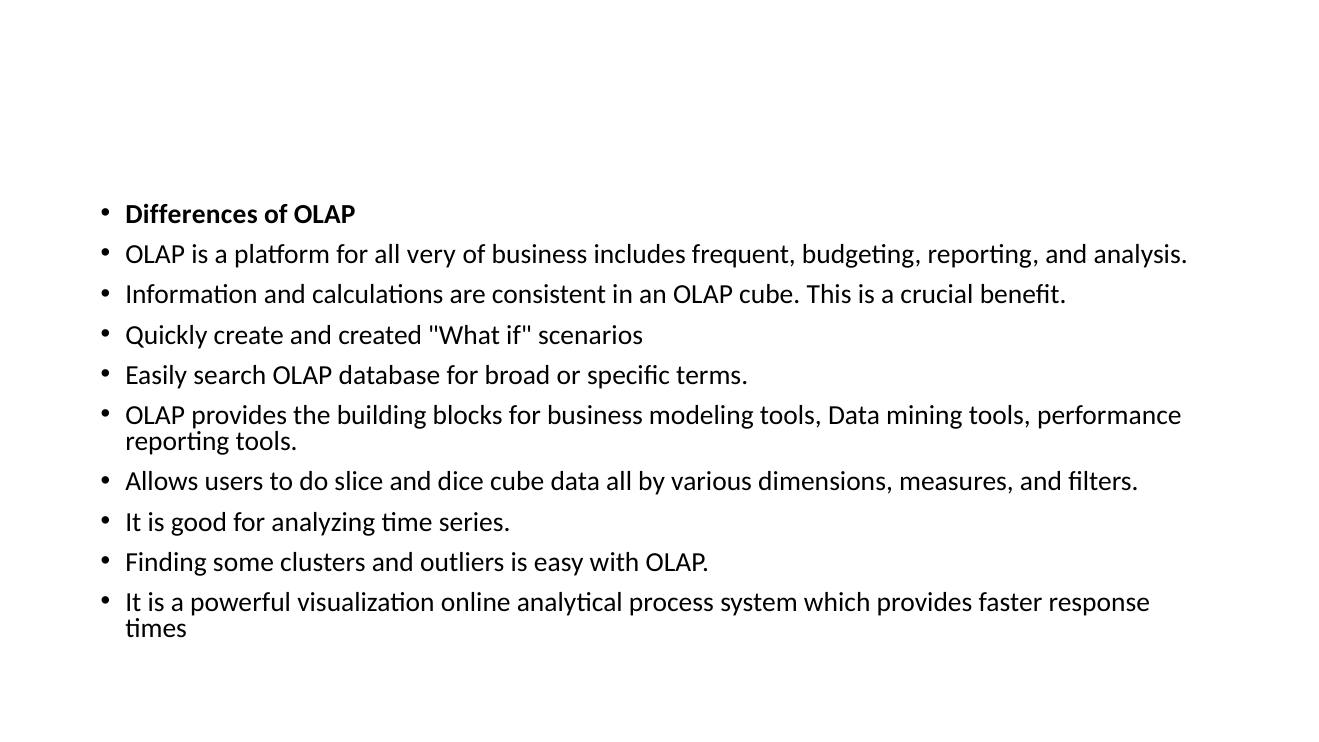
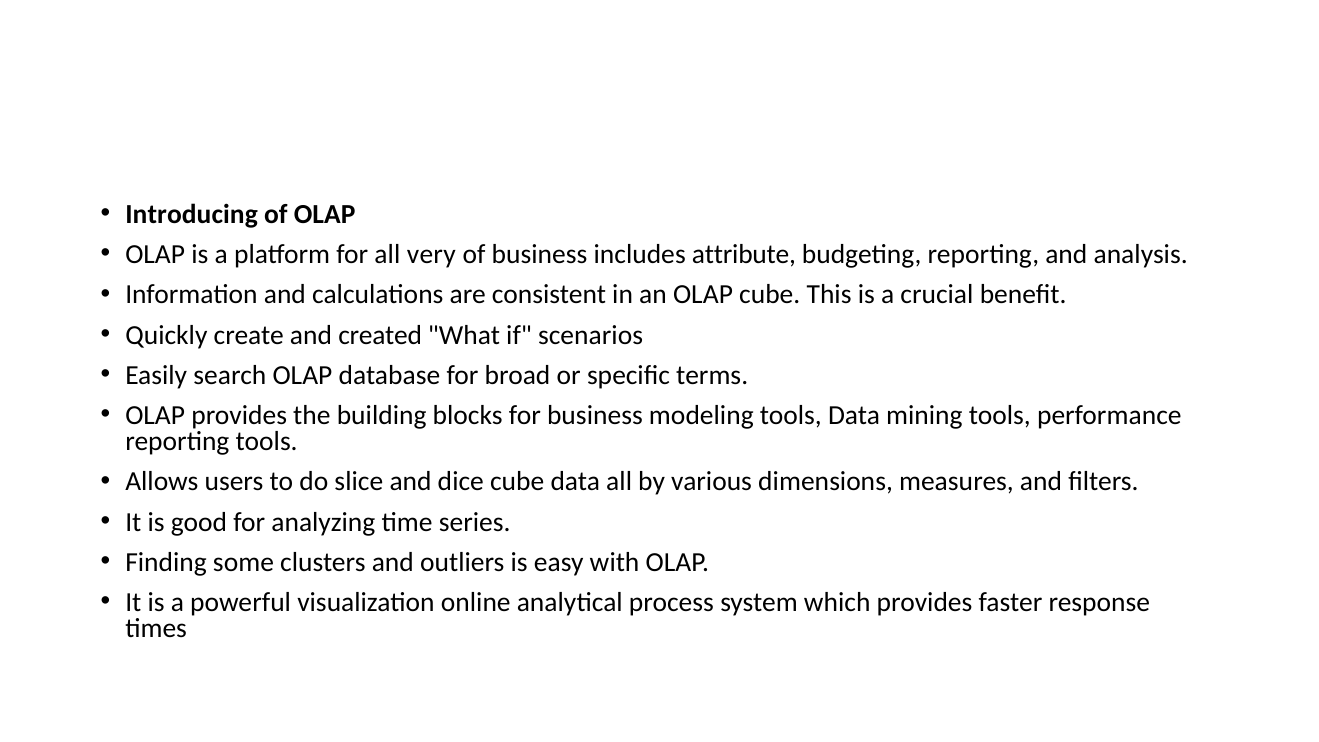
Differences: Differences -> Introducing (192, 214)
frequent: frequent -> attribute (744, 255)
